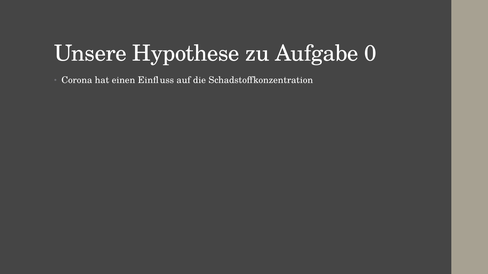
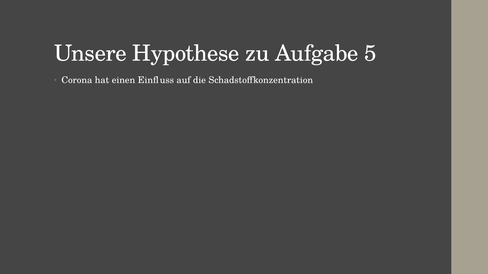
0: 0 -> 5 (370, 54)
